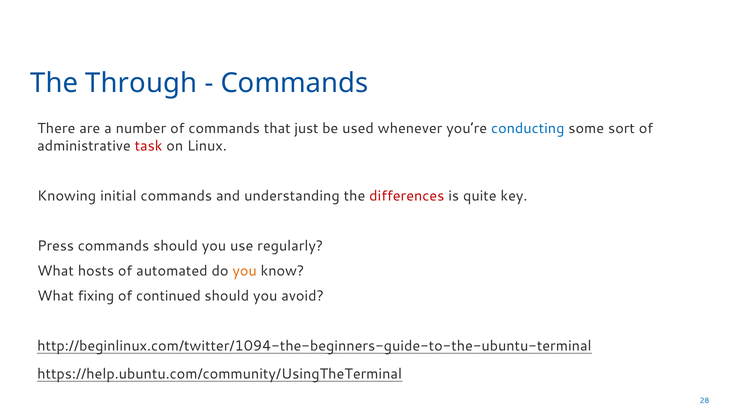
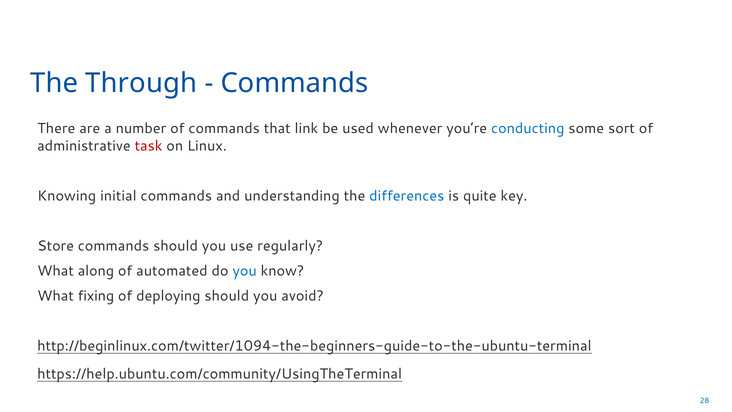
just: just -> link (306, 128)
differences colour: red -> blue (407, 196)
Press: Press -> Store (56, 246)
hosts: hosts -> along (96, 271)
you colour: orange -> blue (245, 271)
continued: continued -> deploying (168, 296)
